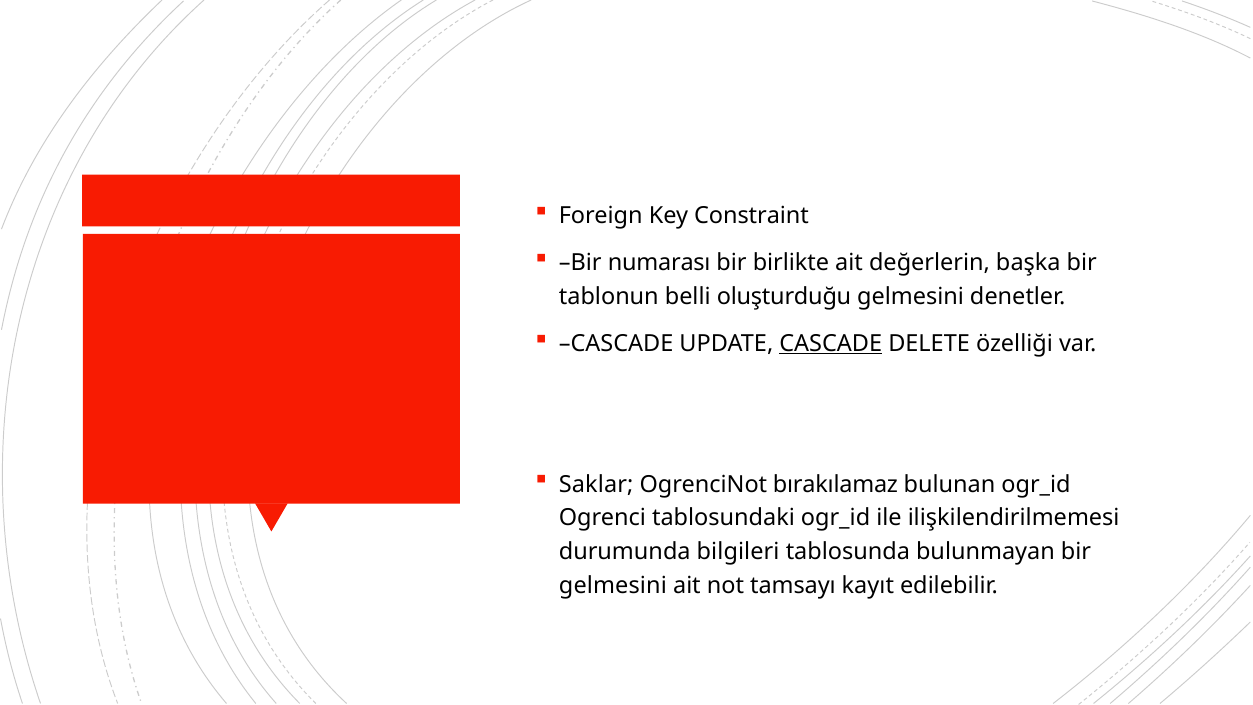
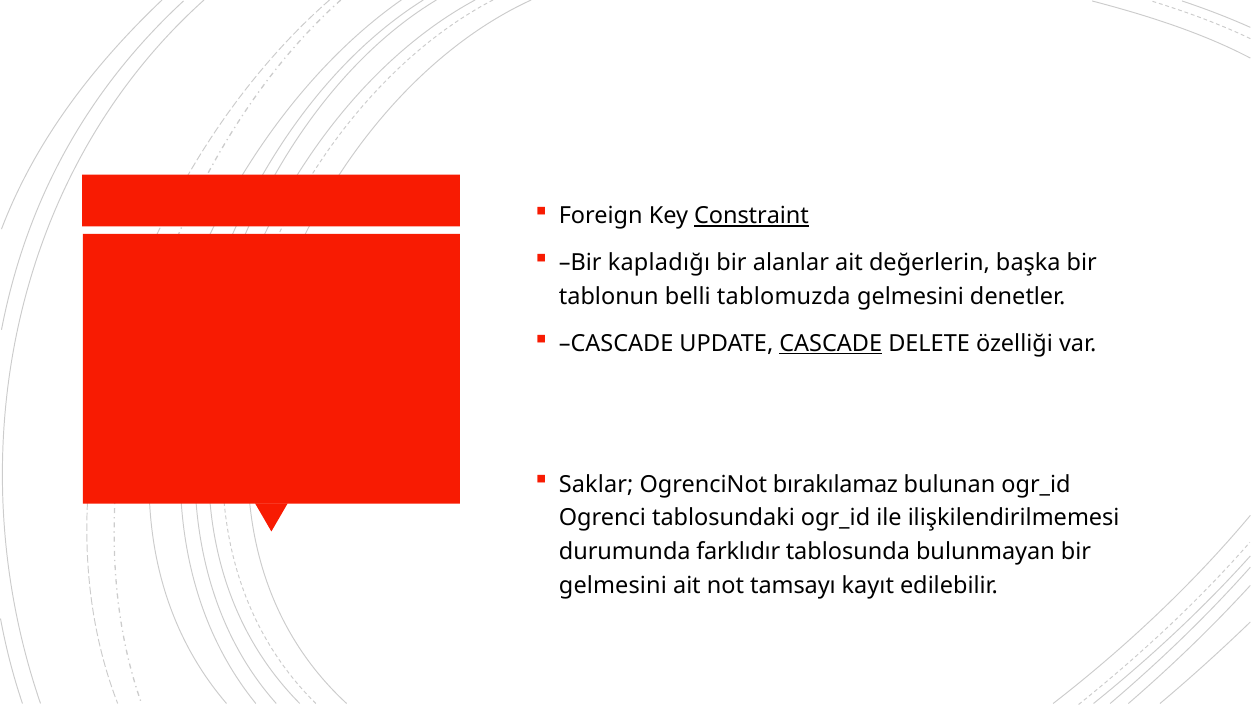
Constraint underline: none -> present (751, 216)
numarası: numarası -> kapladığı (659, 263)
birlikte: birlikte -> alanlar (791, 263)
oluşturduğu: oluşturduğu -> tablomuzda (784, 297)
bilgileri: bilgileri -> farklıdır (738, 552)
